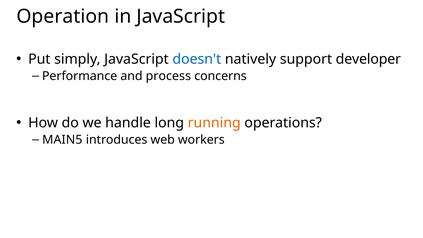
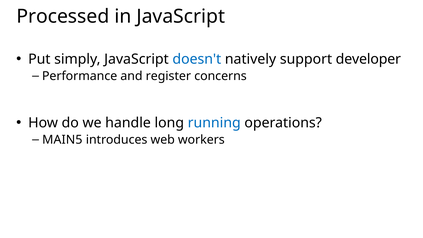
Operation: Operation -> Processed (63, 16)
process: process -> register (168, 76)
running colour: orange -> blue (214, 123)
